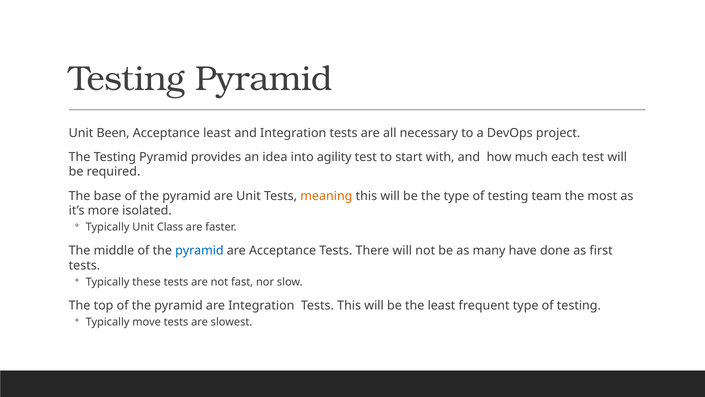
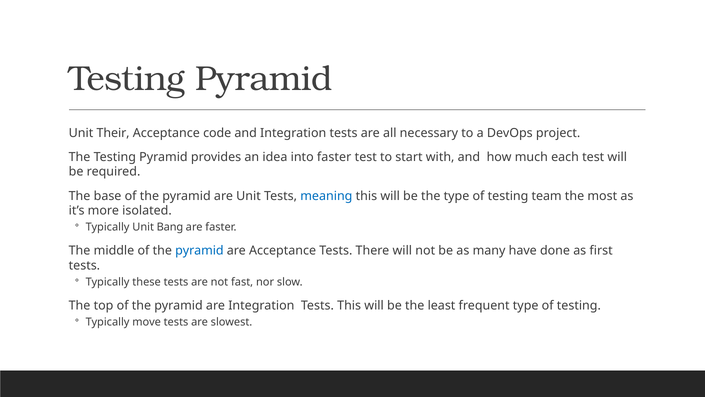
Been: Been -> Their (113, 133)
Acceptance least: least -> code (217, 133)
into agility: agility -> faster (334, 157)
meaning colour: orange -> blue (326, 196)
Class: Class -> Bang (170, 227)
